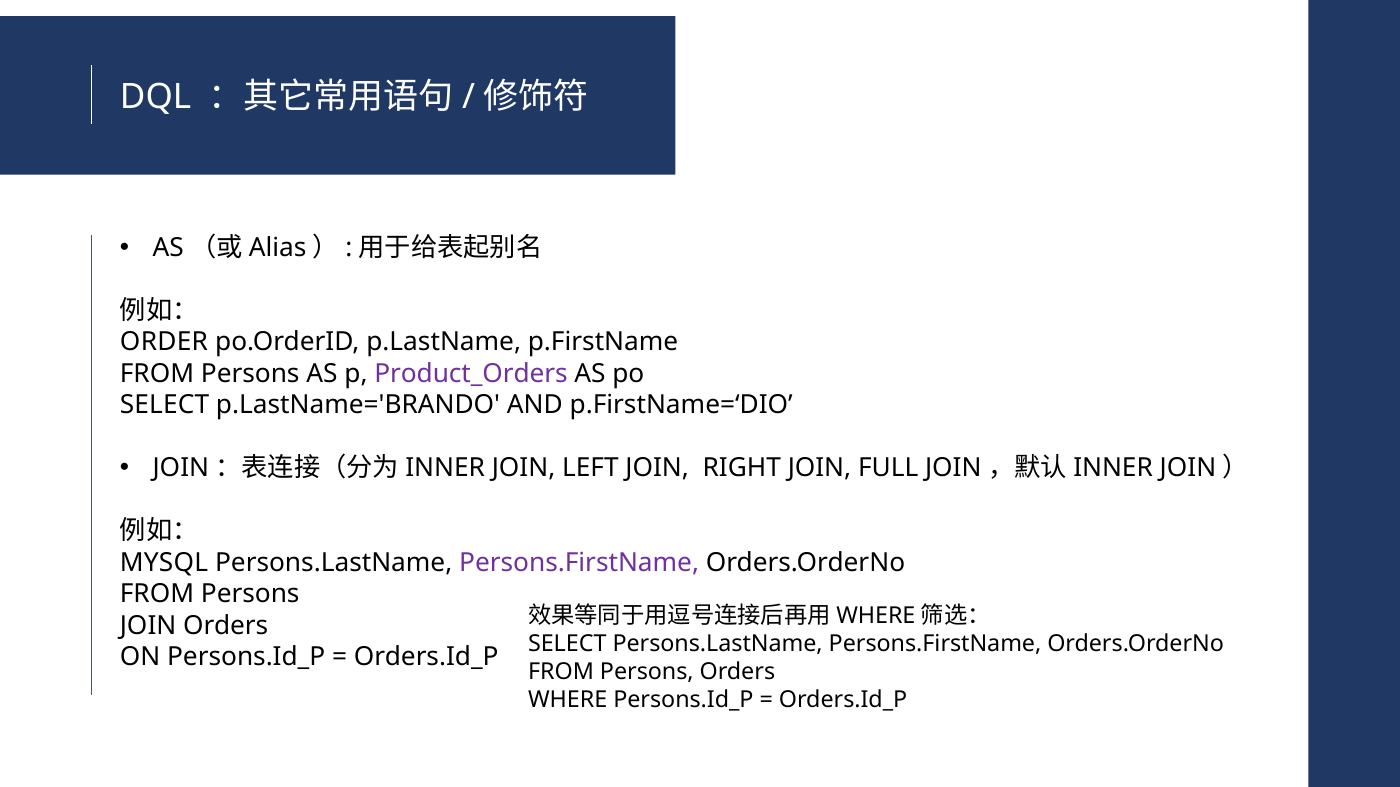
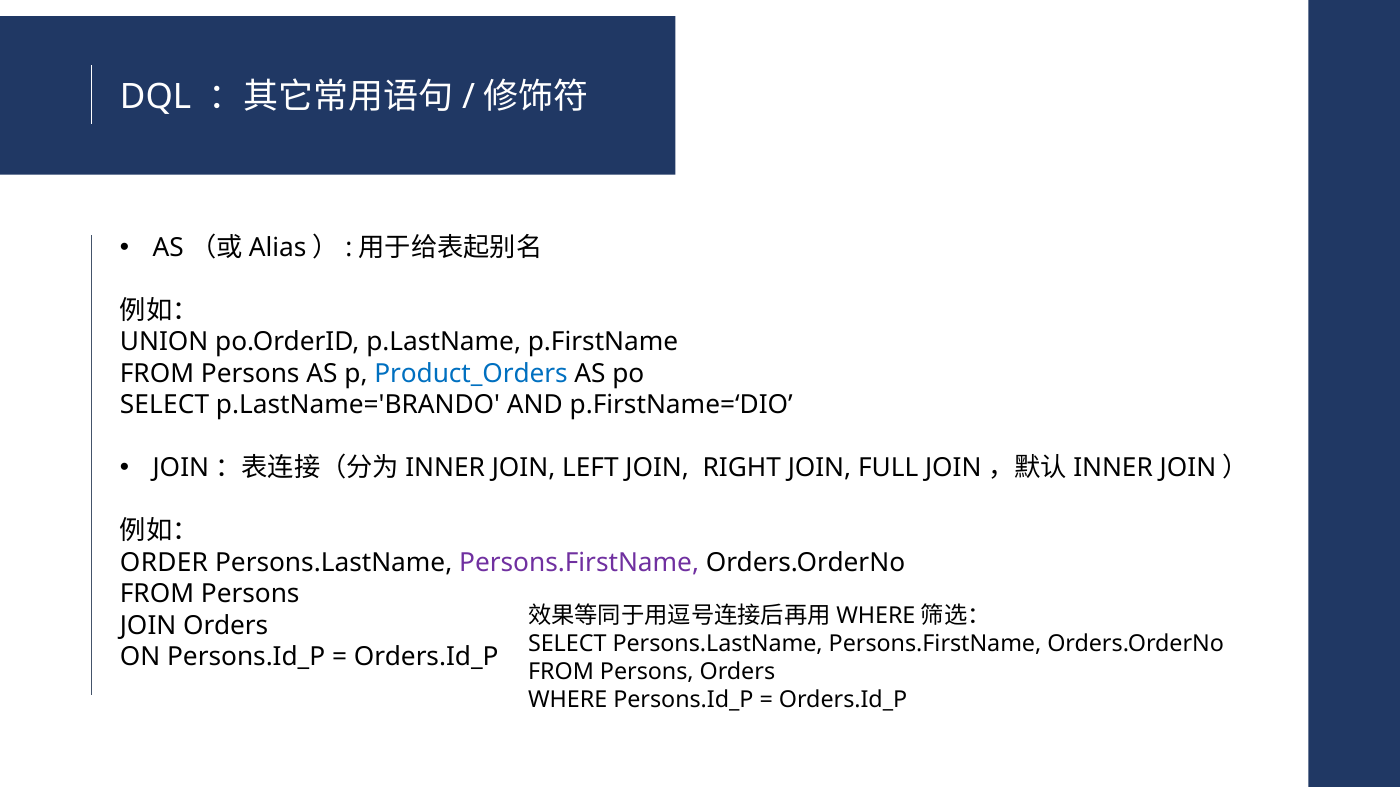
ORDER: ORDER -> UNION (164, 342)
Product_Orders colour: purple -> blue (471, 374)
MYSQL: MYSQL -> ORDER (164, 563)
